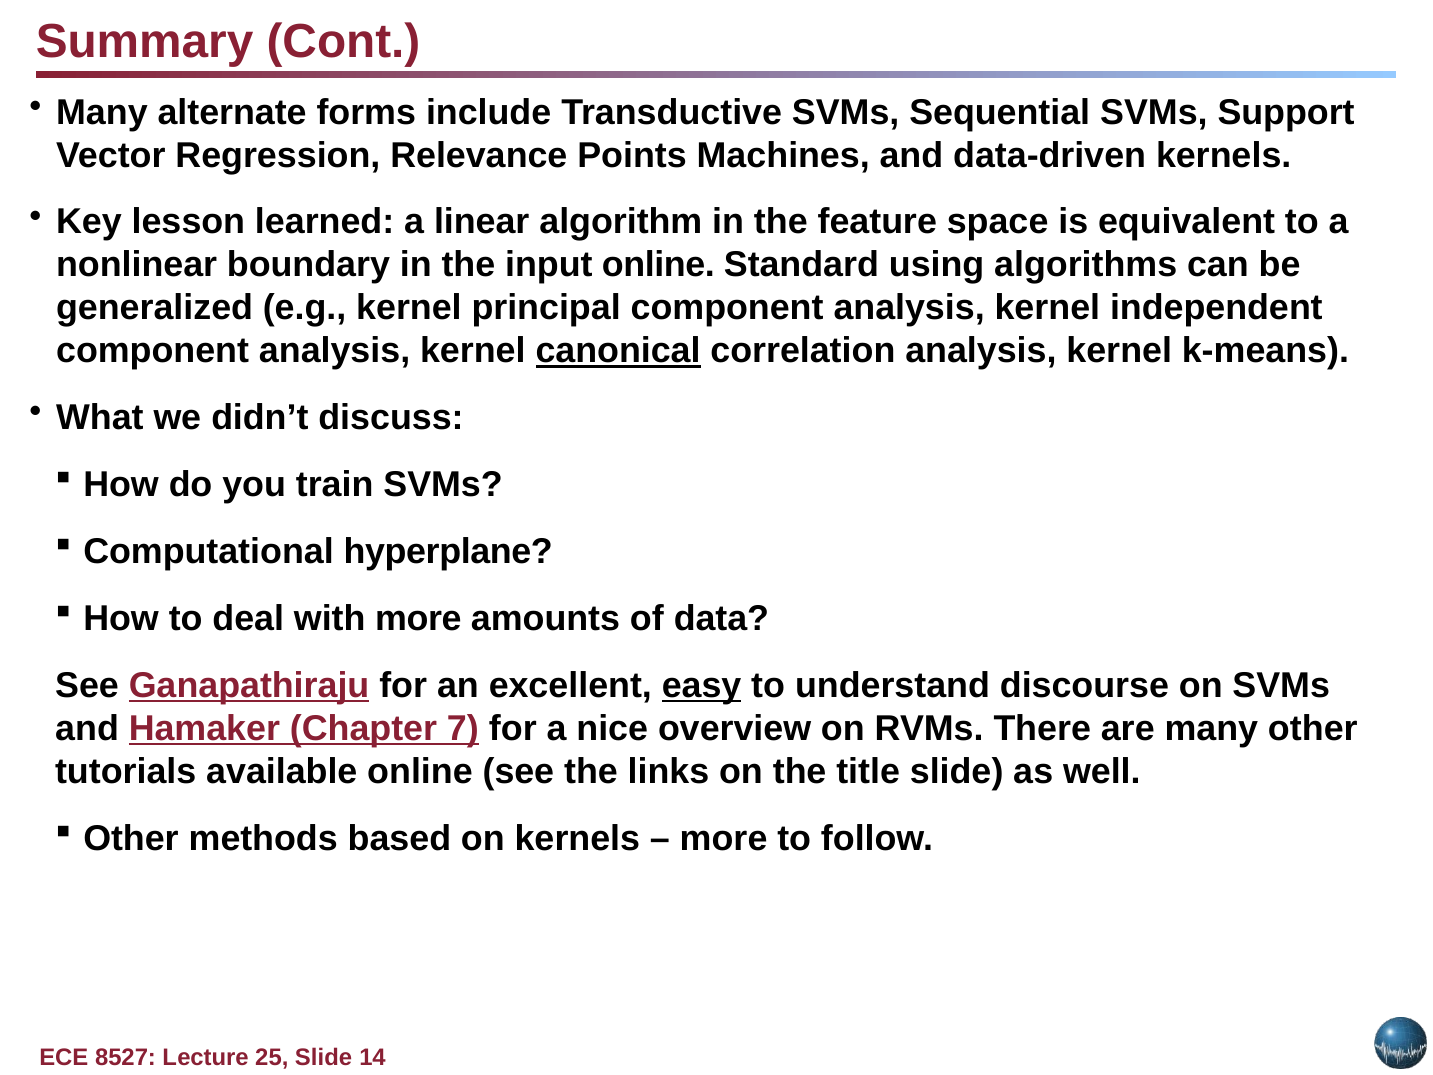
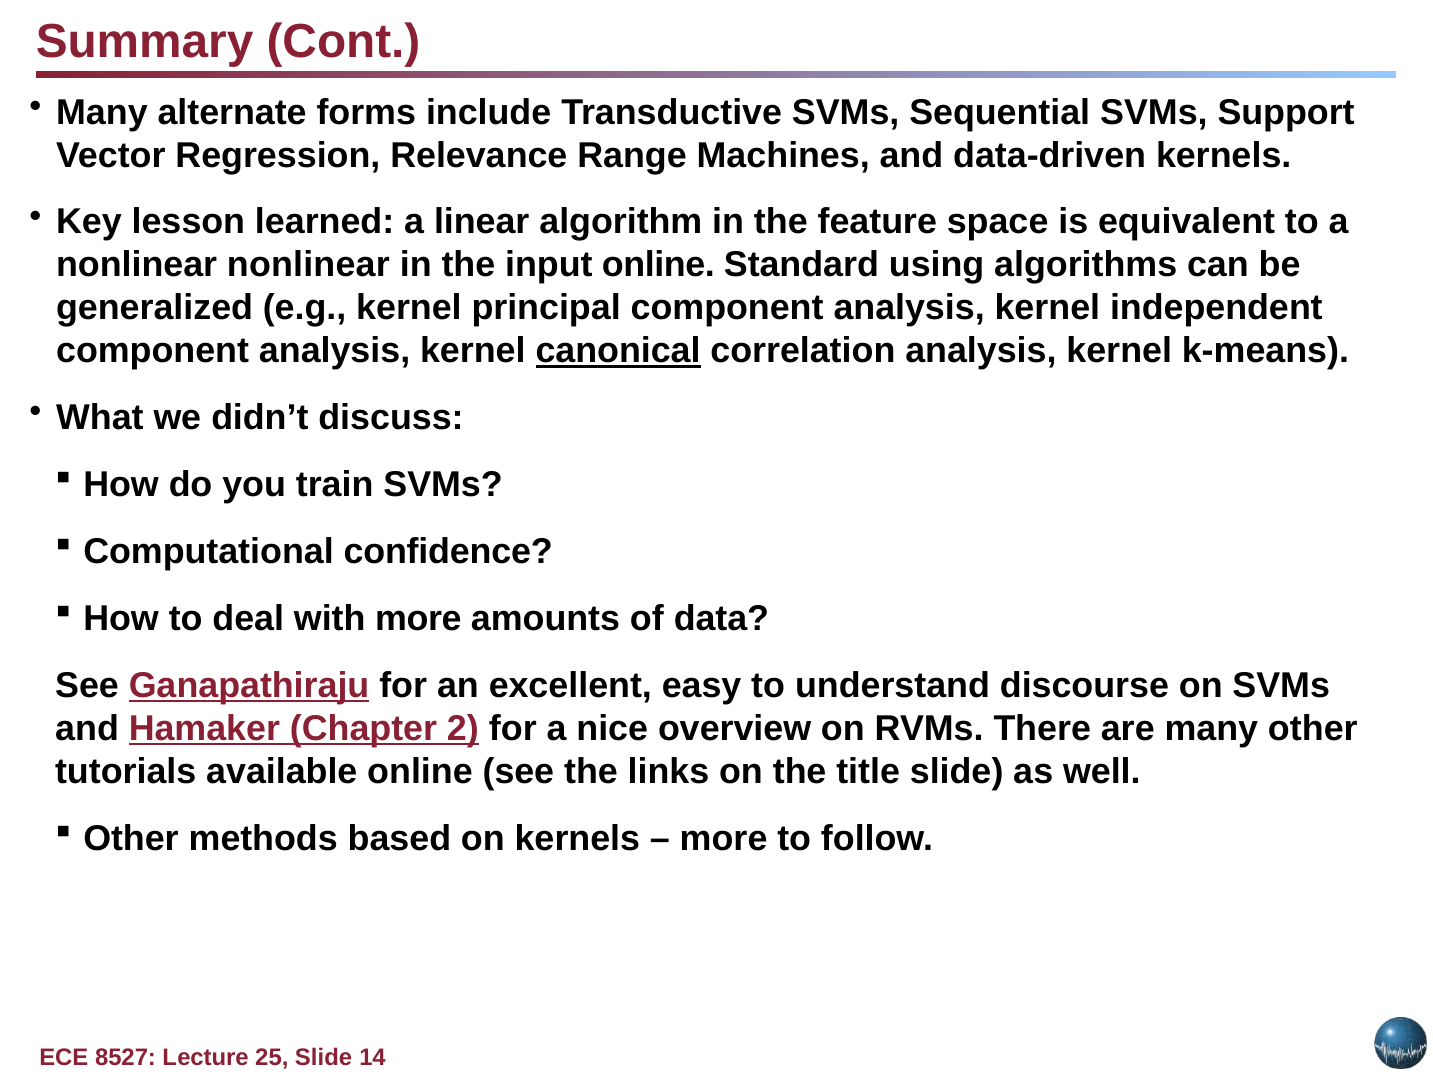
Points: Points -> Range (632, 155)
nonlinear boundary: boundary -> nonlinear (308, 265)
hyperplane: hyperplane -> confidence (448, 552)
easy underline: present -> none (702, 685)
7: 7 -> 2 (463, 728)
